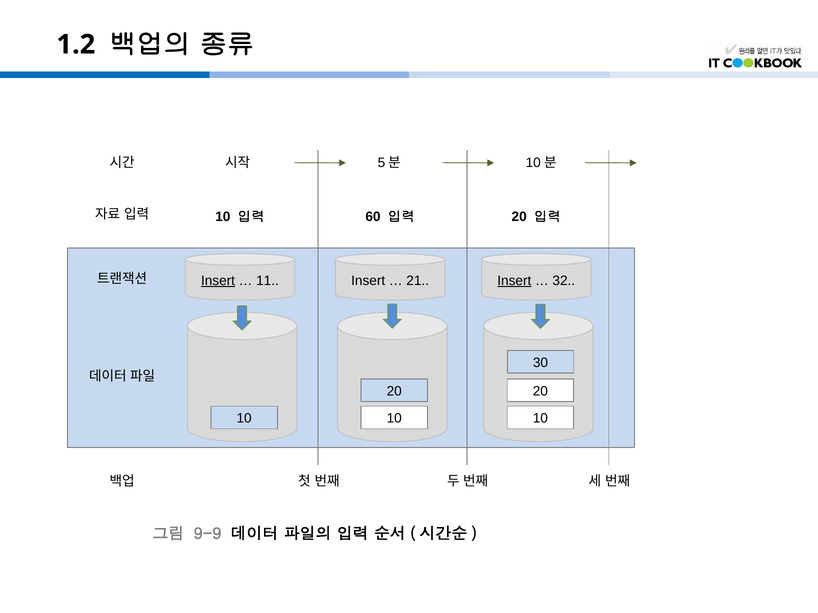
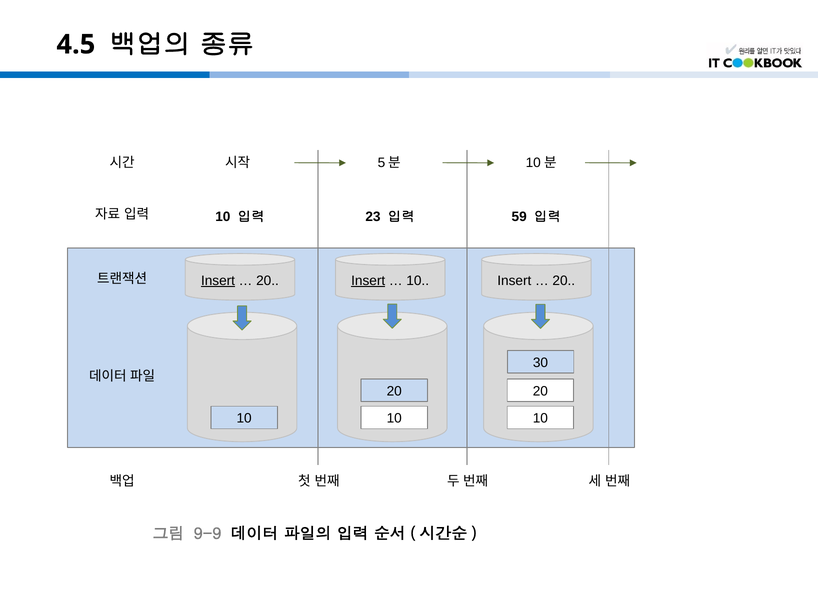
1.2: 1.2 -> 4.5 (76, 44)
60: 60 -> 23 (373, 217)
20: 20 -> 59 (519, 217)
11: 11 -> 20 (267, 281)
Insert underline: none -> present (368, 281)
21: 21 -> 10 (418, 281)
Insert underline: present -> none (514, 281)
32: 32 -> 20 (564, 281)
